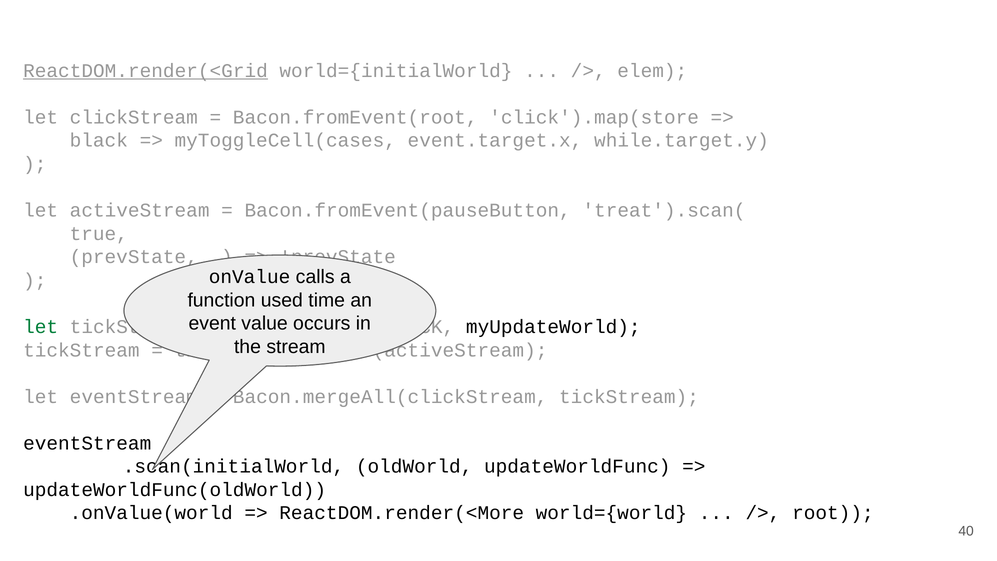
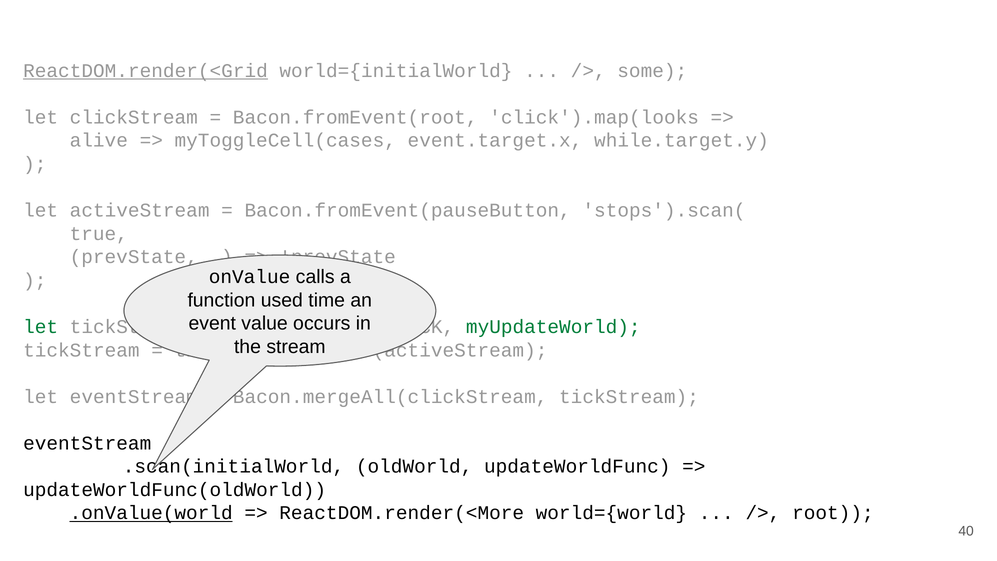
elem: elem -> some (652, 71)
click').map(store: click').map(store -> click').map(looks (594, 117)
black: black -> alive (99, 141)
treat').scan(: treat').scan( -> stops').scan( (664, 210)
myUpdateWorld colour: black -> green (553, 327)
.onValue(world underline: none -> present (151, 513)
